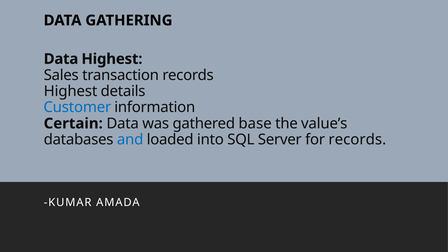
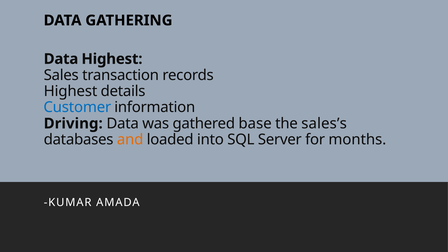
Certain: Certain -> Driving (73, 124)
value’s: value’s -> sales’s (324, 124)
and colour: blue -> orange (130, 140)
for records: records -> months (357, 140)
